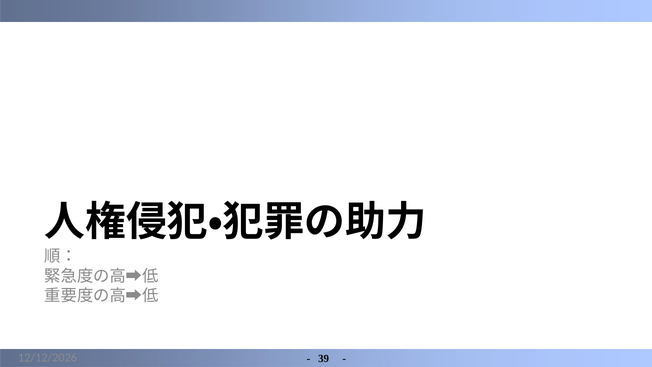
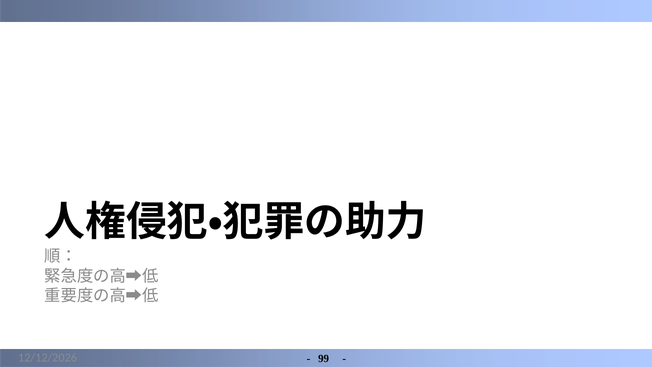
39: 39 -> 99 (324, 358)
